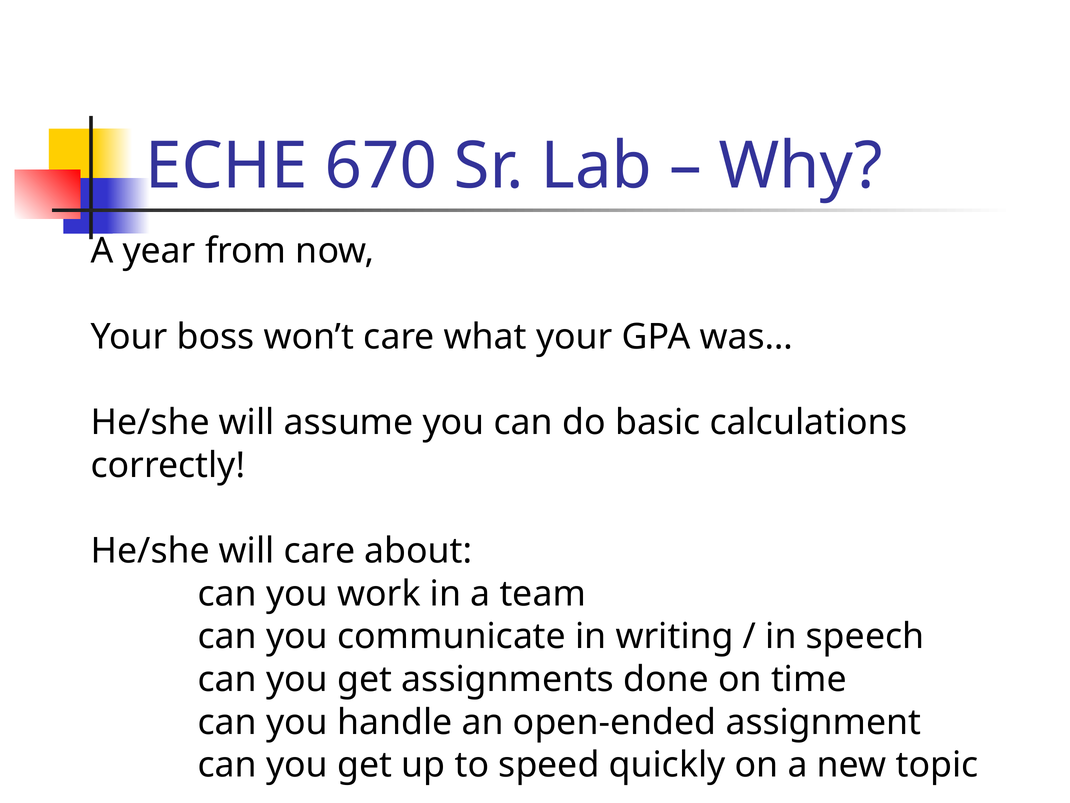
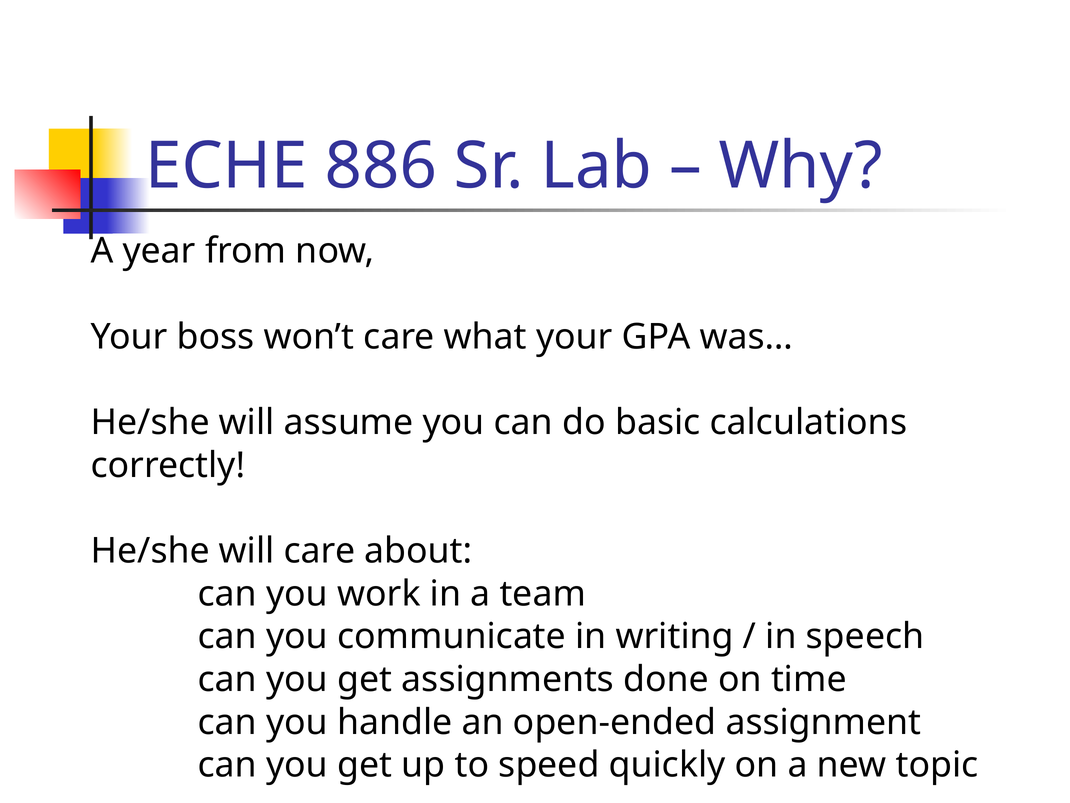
670: 670 -> 886 (381, 166)
